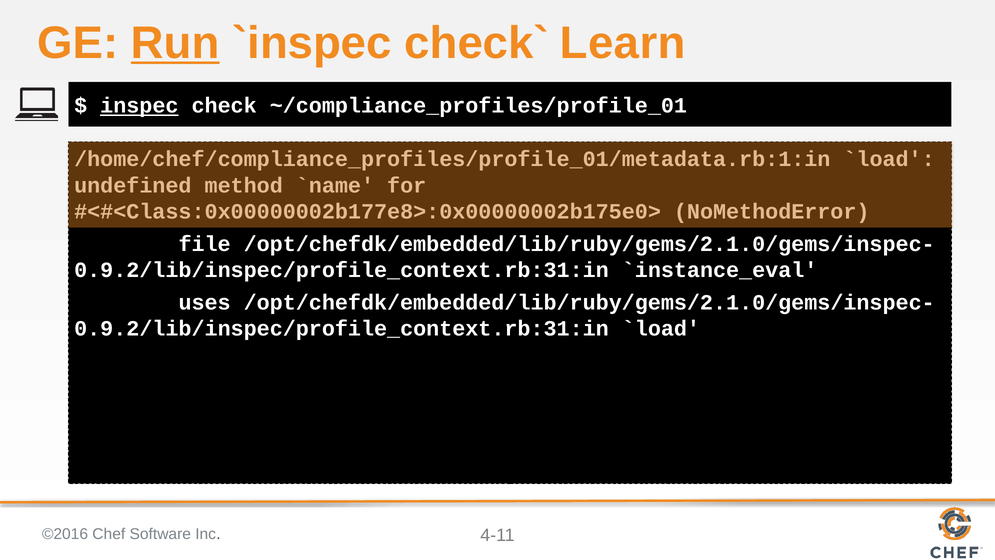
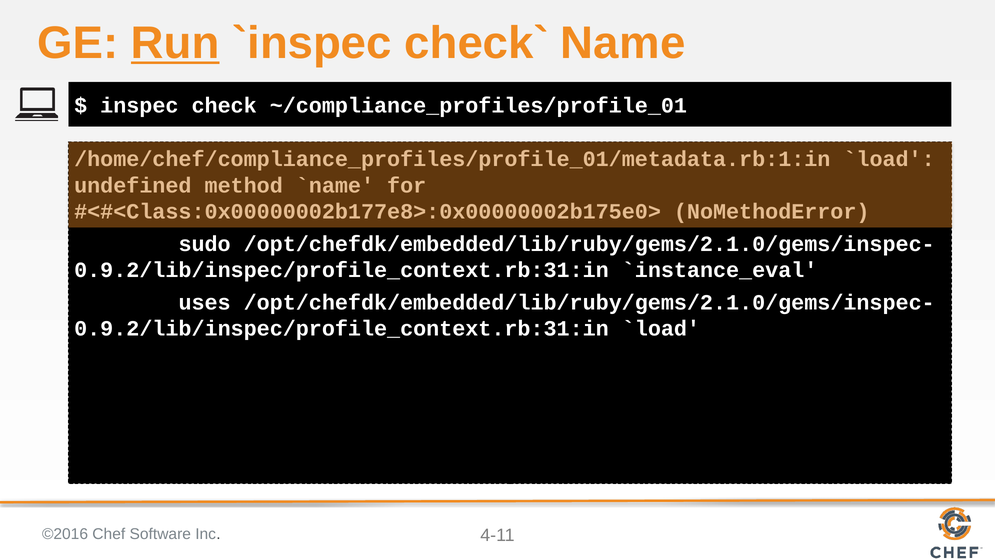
Learn: Learn -> Name (623, 43)
inspec underline: present -> none (139, 106)
file: file -> sudo (205, 244)
